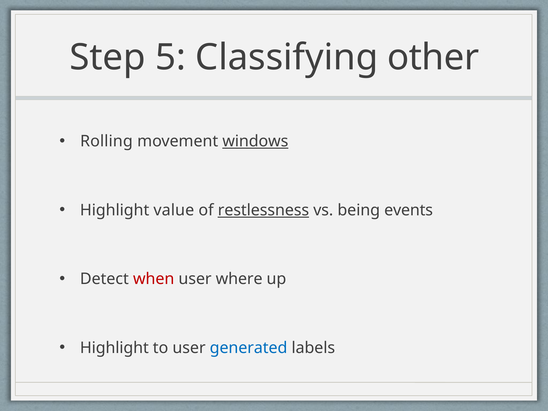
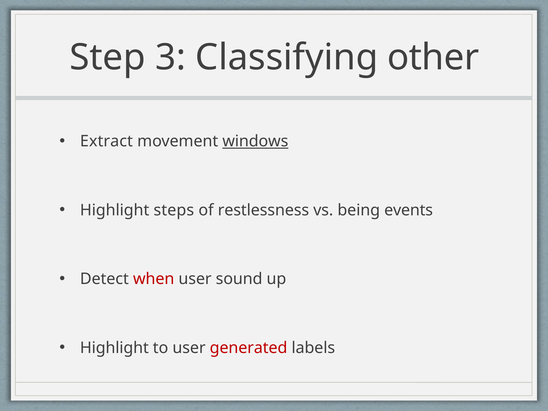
5: 5 -> 3 (170, 57)
Rolling: Rolling -> Extract (106, 141)
value: value -> steps (174, 210)
restlessness underline: present -> none (263, 210)
where: where -> sound (239, 279)
generated colour: blue -> red (249, 348)
